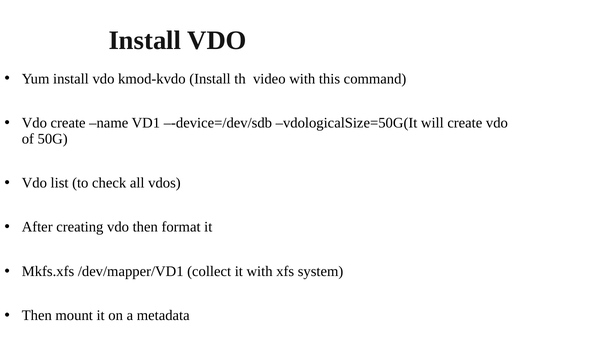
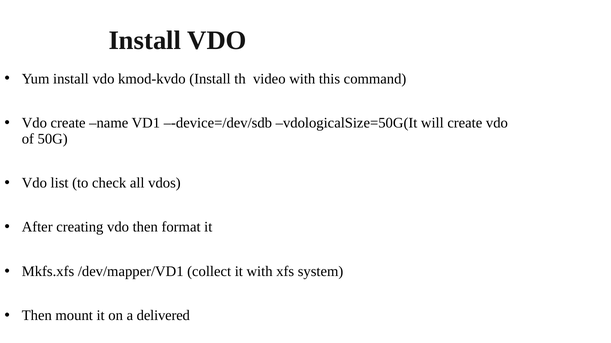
metadata: metadata -> delivered (163, 316)
